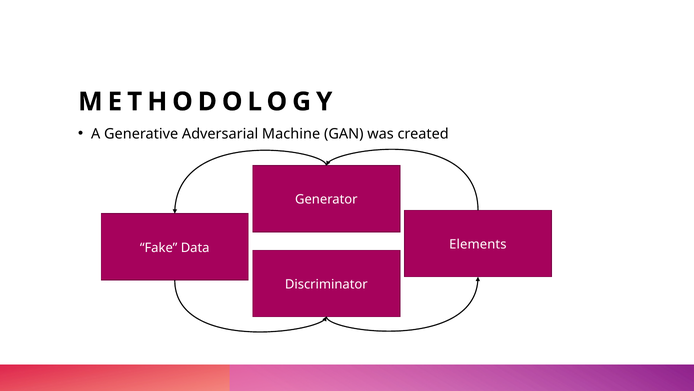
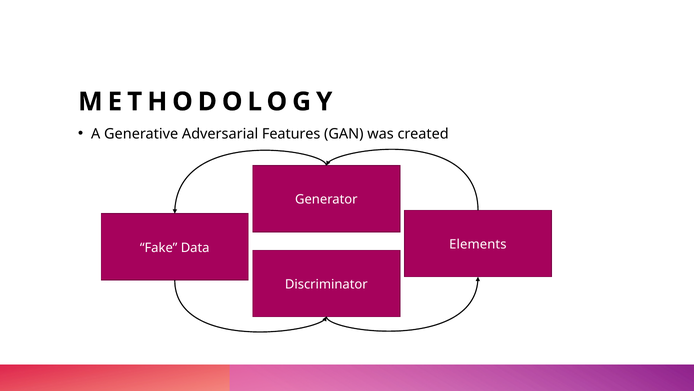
Machine: Machine -> Features (291, 134)
